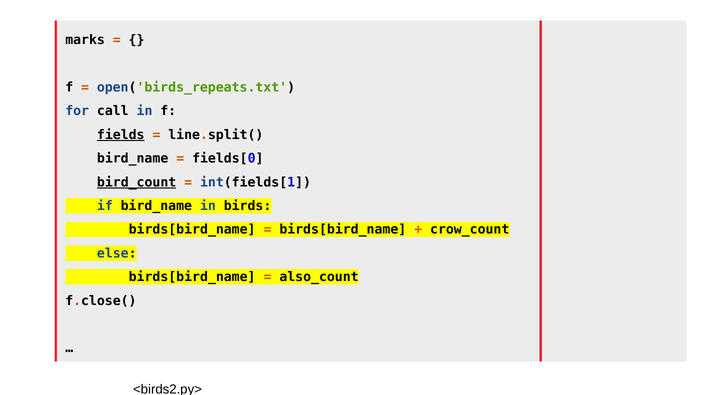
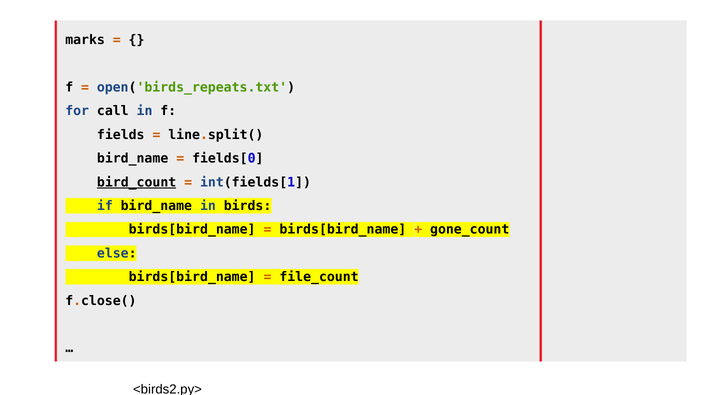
fields underline: present -> none (121, 135)
crow_count: crow_count -> gone_count (470, 230)
also_count: also_count -> file_count (319, 277)
